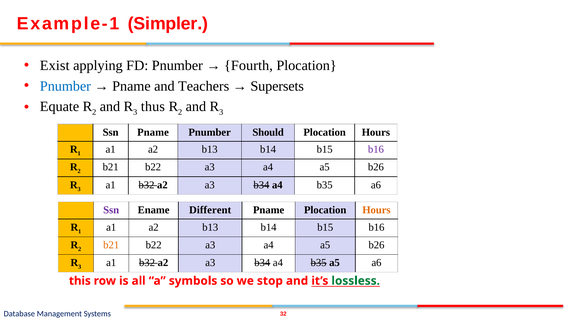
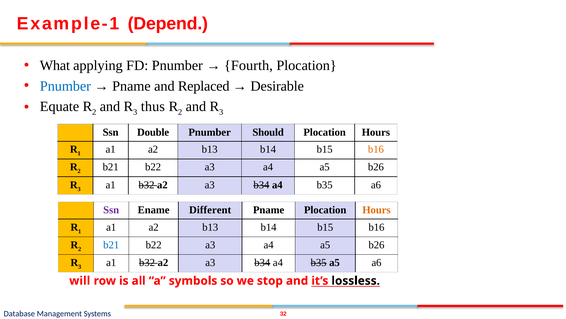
Simpler: Simpler -> Depend (168, 24)
Exist: Exist -> What (55, 65)
Teachers: Teachers -> Replaced (204, 86)
Supersets: Supersets -> Desirable (277, 86)
Ssn Pname: Pname -> Double (153, 132)
b16 colour: purple -> orange (376, 149)
b21 colour: orange -> blue (111, 244)
this: this -> will (80, 280)
lossless colour: green -> black (356, 280)
